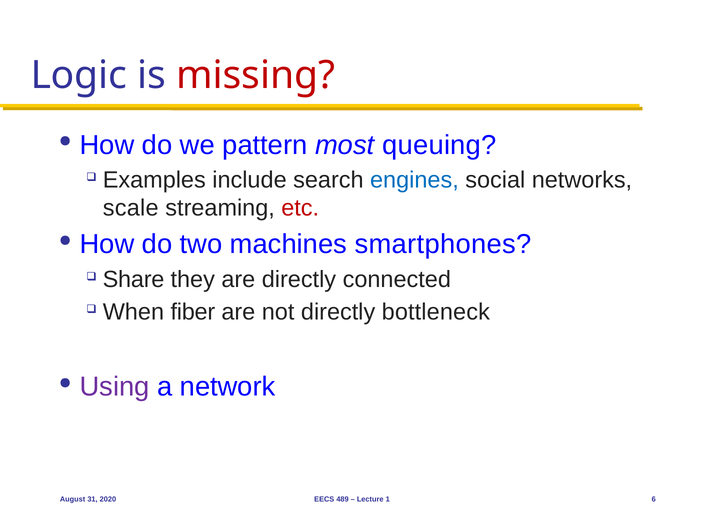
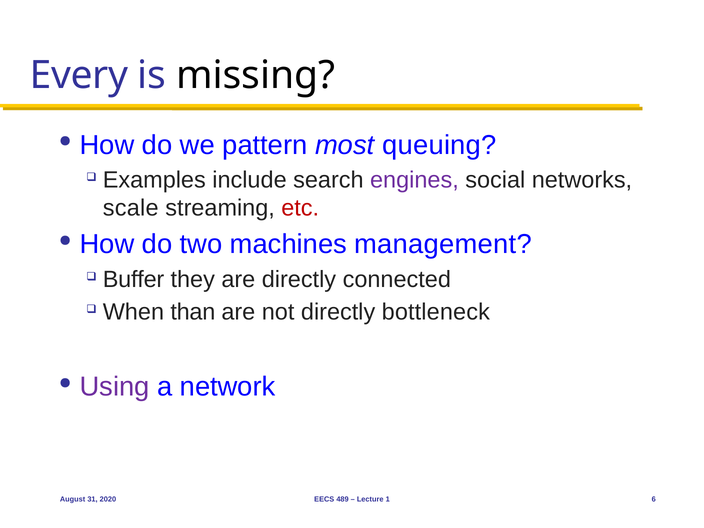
Logic: Logic -> Every (79, 75)
missing colour: red -> black (256, 75)
engines colour: blue -> purple (414, 180)
smartphones: smartphones -> management (443, 244)
Share: Share -> Buffer (134, 279)
fiber: fiber -> than (193, 312)
